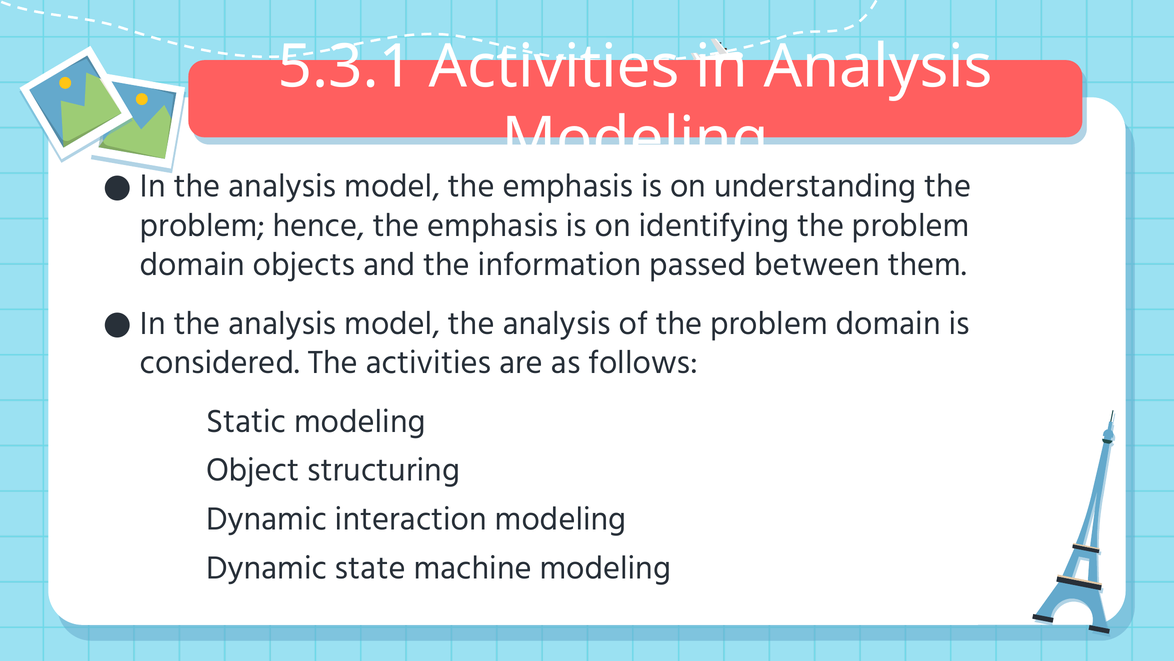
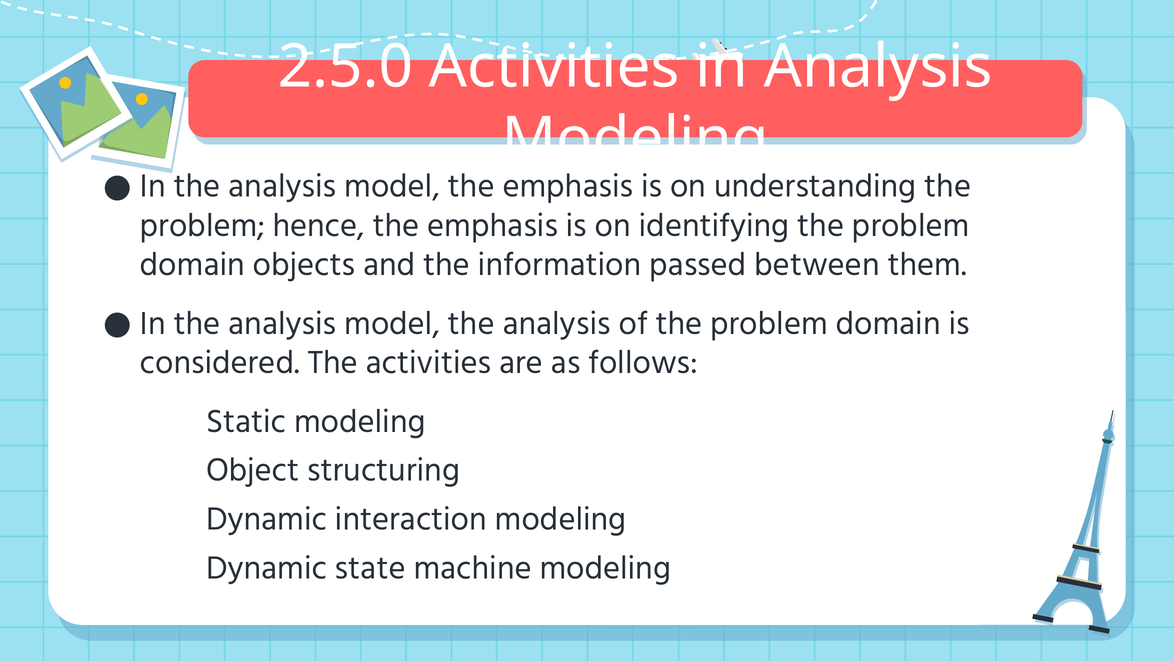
5.3.1: 5.3.1 -> 2.5.0 (345, 67)
